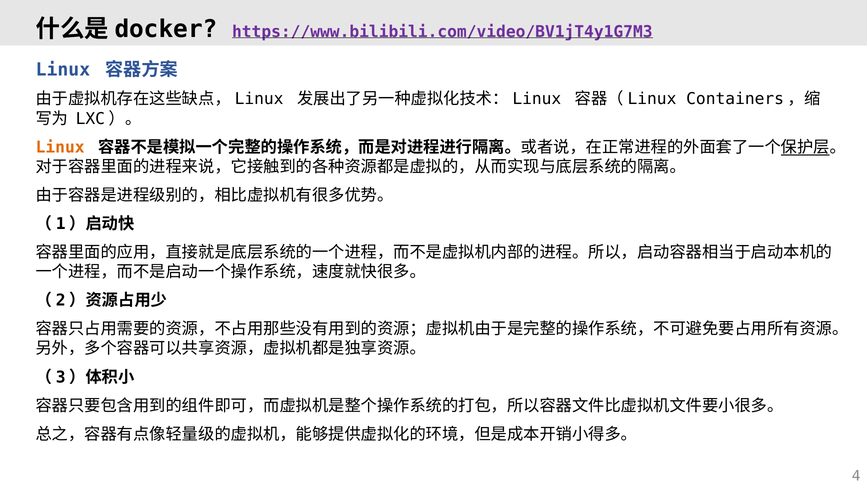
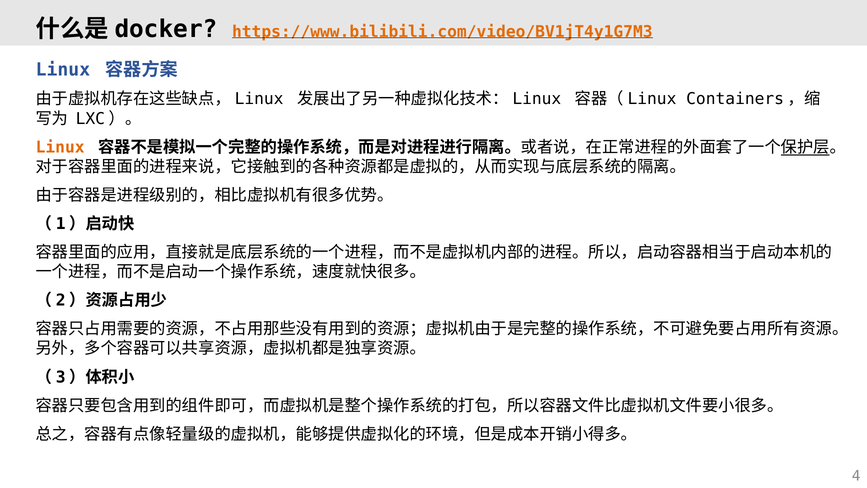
https://www.bilibili.com/video/BV1jT4y1G7M3 colour: purple -> orange (442, 32)
